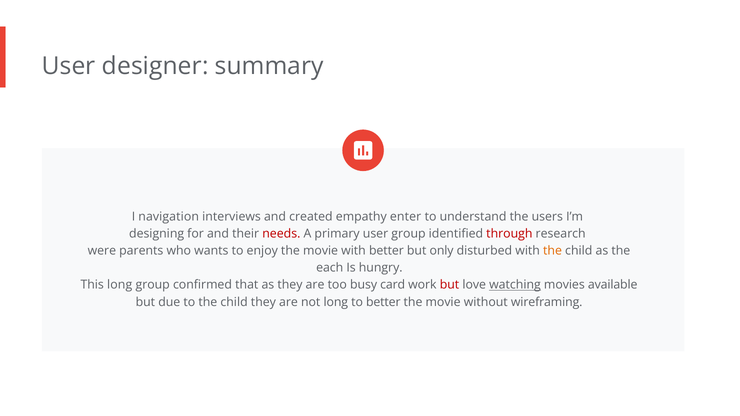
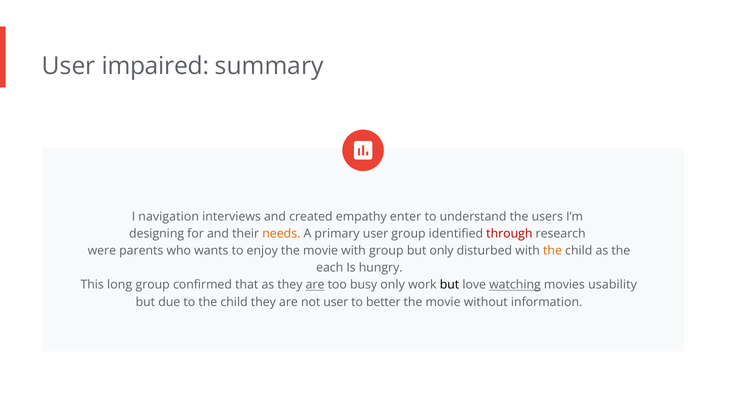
designer: designer -> impaired (155, 66)
needs colour: red -> orange (281, 234)
with better: better -> group (386, 251)
are underline: none -> present (315, 285)
busy card: card -> only (393, 285)
but colour: red -> black (450, 285)
available: available -> usability (613, 285)
not long: long -> user (336, 302)
wireframing: wireframing -> information (547, 302)
